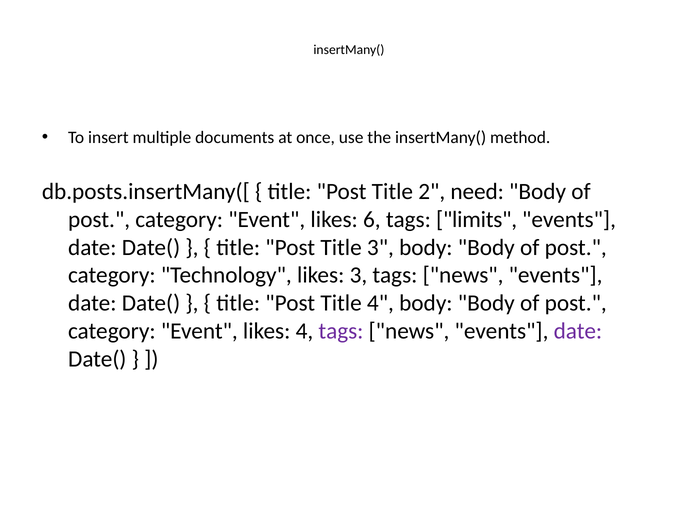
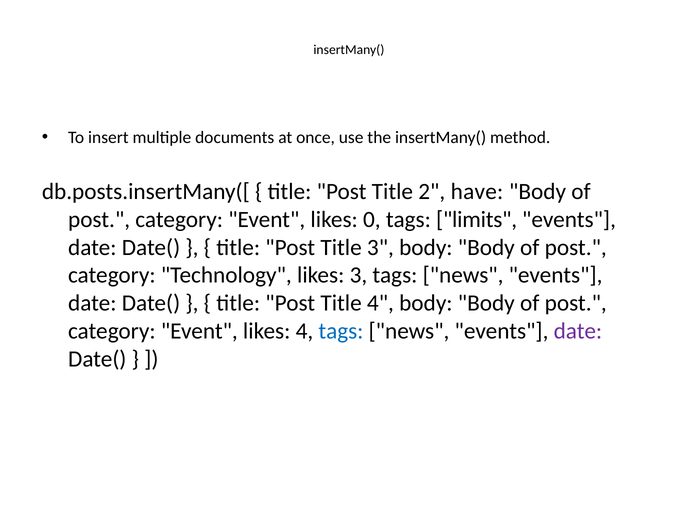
need: need -> have (477, 191)
6: 6 -> 0 (372, 219)
tags colour: purple -> blue (341, 331)
